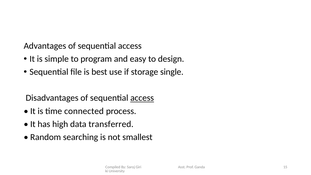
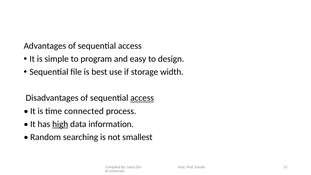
single: single -> width (172, 72)
high underline: none -> present (60, 124)
transferred: transferred -> information (111, 124)
